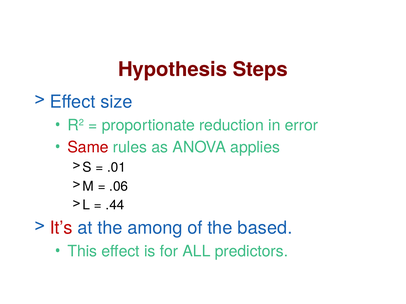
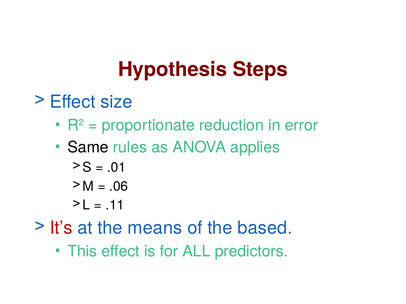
Same colour: red -> black (88, 147)
.44: .44 -> .11 (115, 206)
among: among -> means (155, 228)
